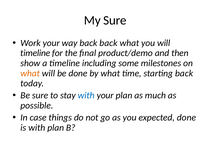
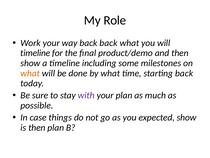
My Sure: Sure -> Role (115, 20)
with colour: blue -> purple (86, 95)
expected done: done -> show (187, 117)
is with: with -> then (37, 127)
